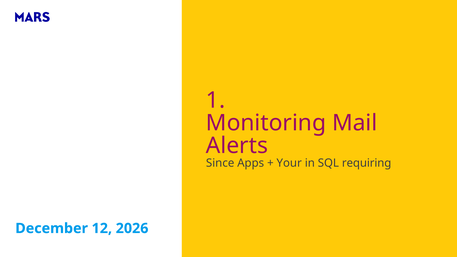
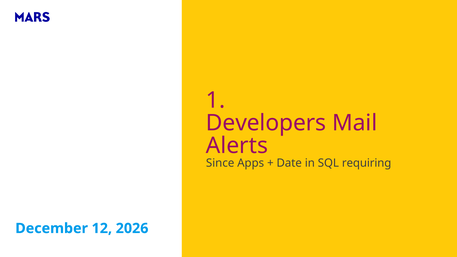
Monitoring: Monitoring -> Developers (266, 123)
Your: Your -> Date (289, 163)
